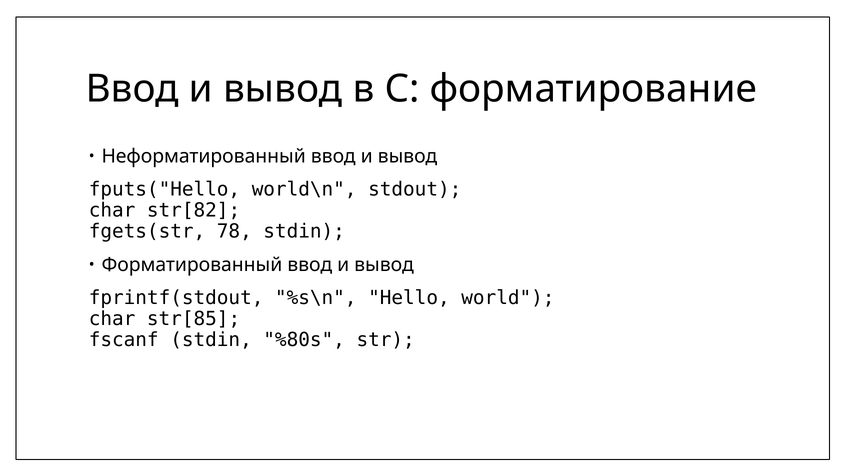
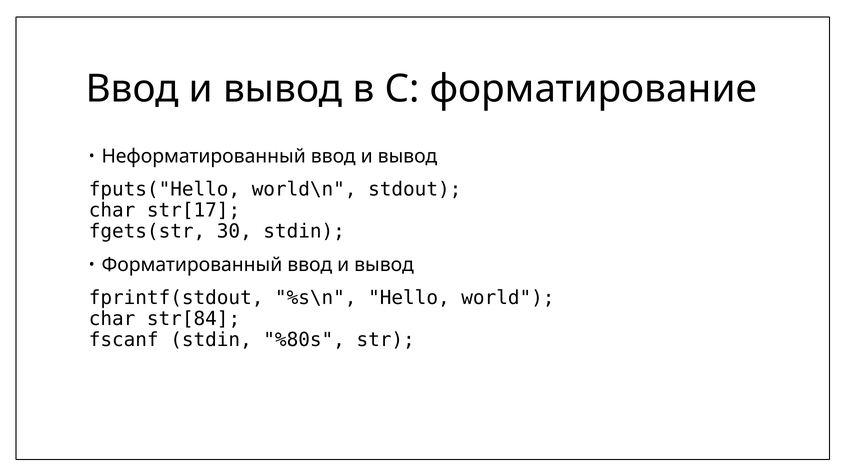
str[82: str[82 -> str[17 (194, 210)
78: 78 -> 30 (234, 231)
str[85: str[85 -> str[84 (194, 319)
